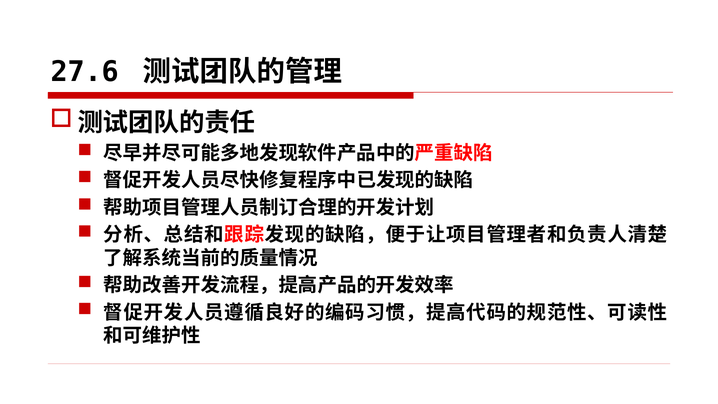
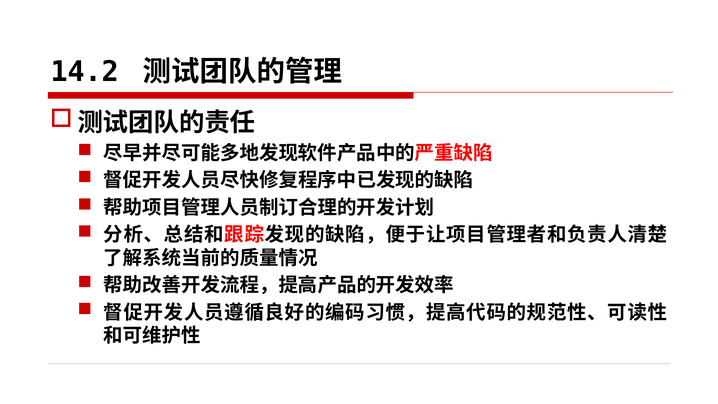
27.6: 27.6 -> 14.2 (85, 72)
